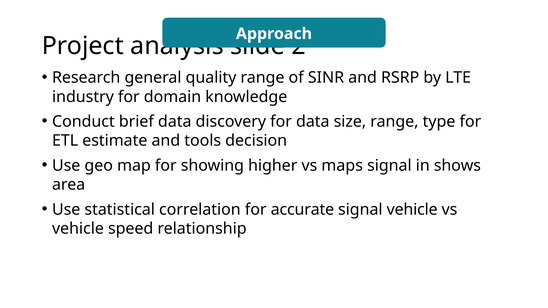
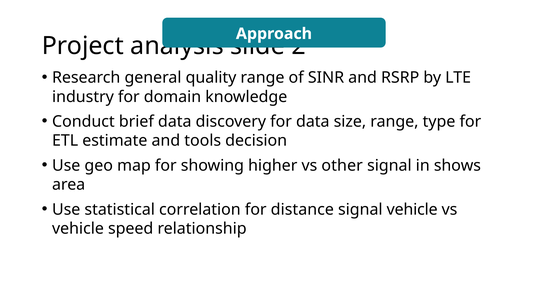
maps: maps -> other (342, 166)
accurate: accurate -> distance (302, 210)
